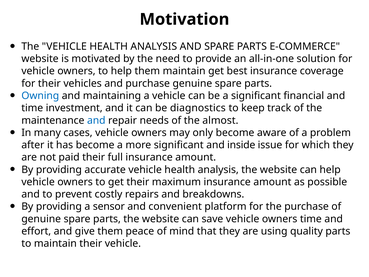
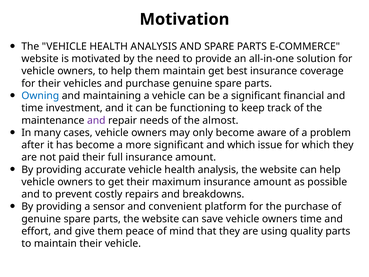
diagnostics: diagnostics -> functioning (198, 108)
and colour: blue -> purple (96, 120)
and inside: inside -> which (241, 145)
